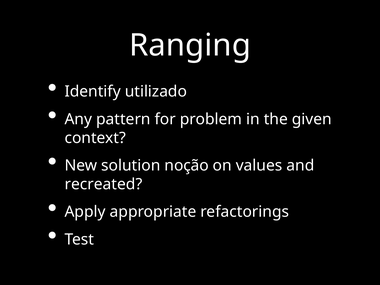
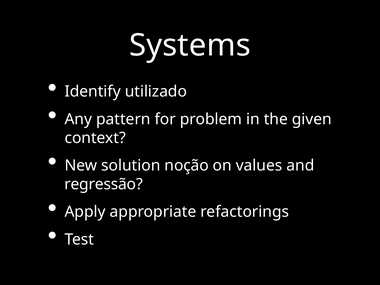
Ranging: Ranging -> Systems (190, 45)
recreated: recreated -> regressão (104, 184)
